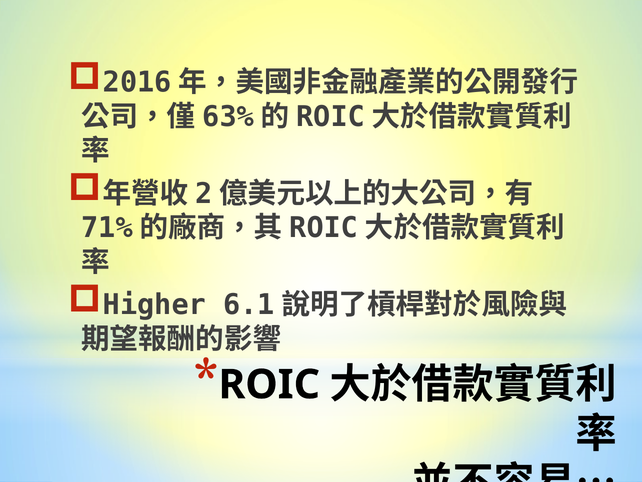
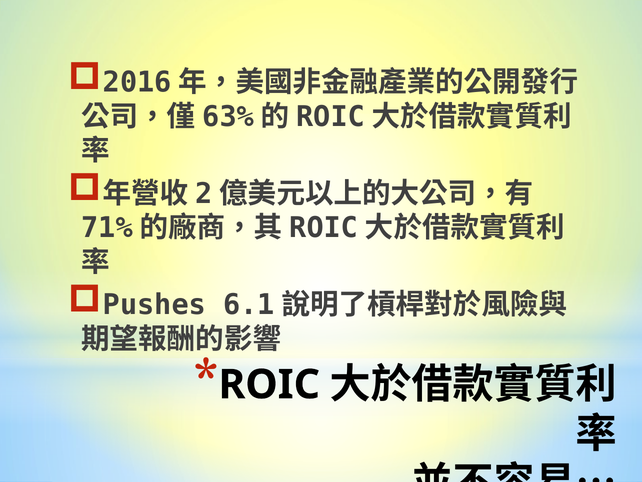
Higher: Higher -> Pushes (154, 305)
